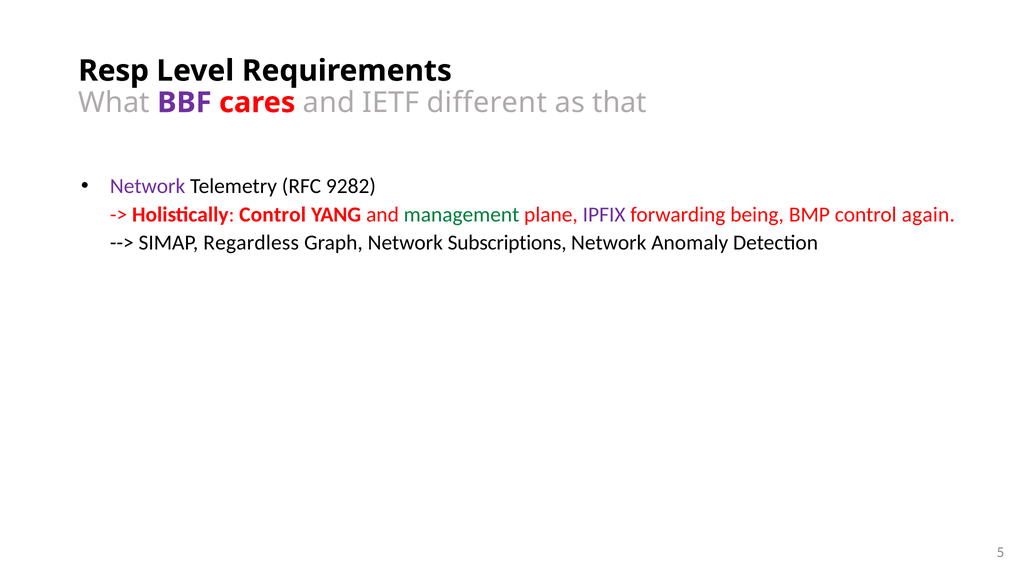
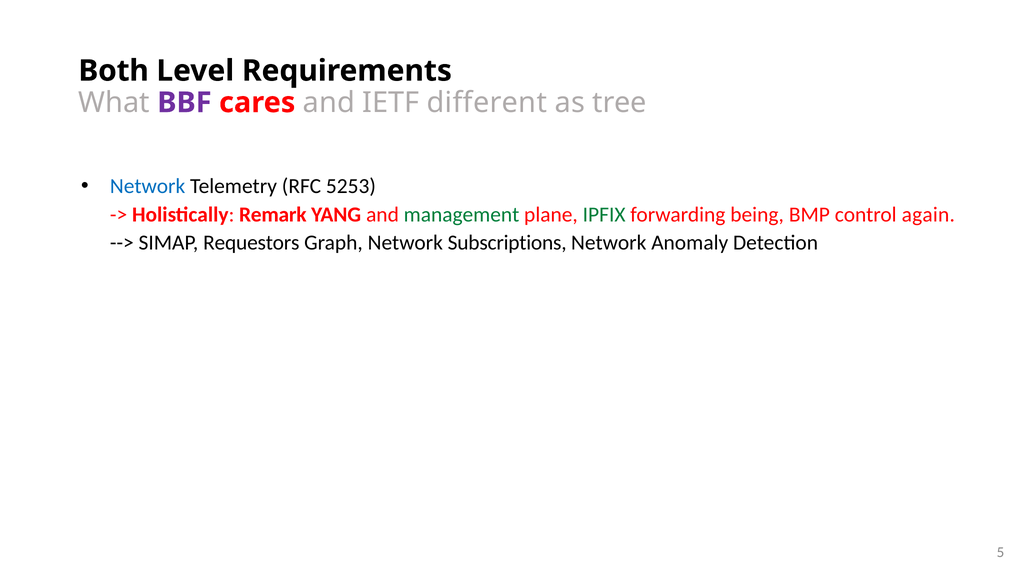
Resp: Resp -> Both (114, 71)
that: that -> tree (620, 103)
Network colour: purple -> blue (148, 186)
9282: 9282 -> 5253 (351, 186)
Holistically Control: Control -> Remark (273, 215)
IPFIX colour: purple -> green (604, 215)
Regardless: Regardless -> Requestors (251, 243)
